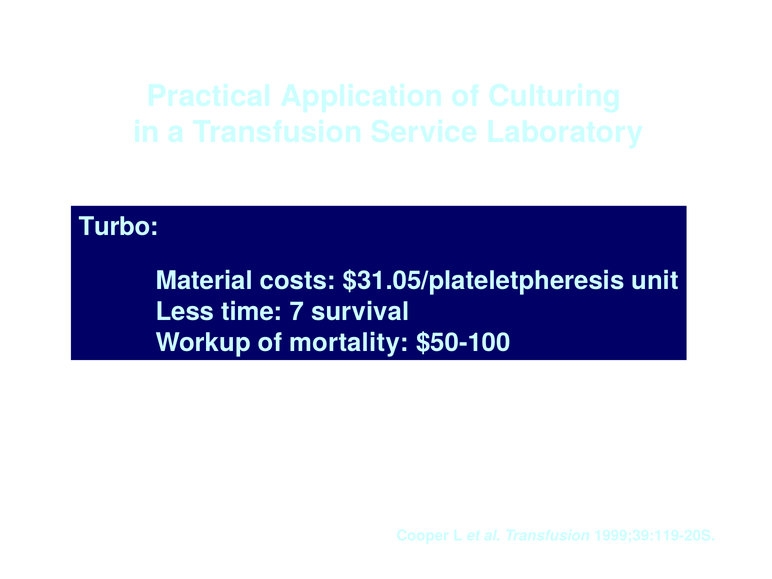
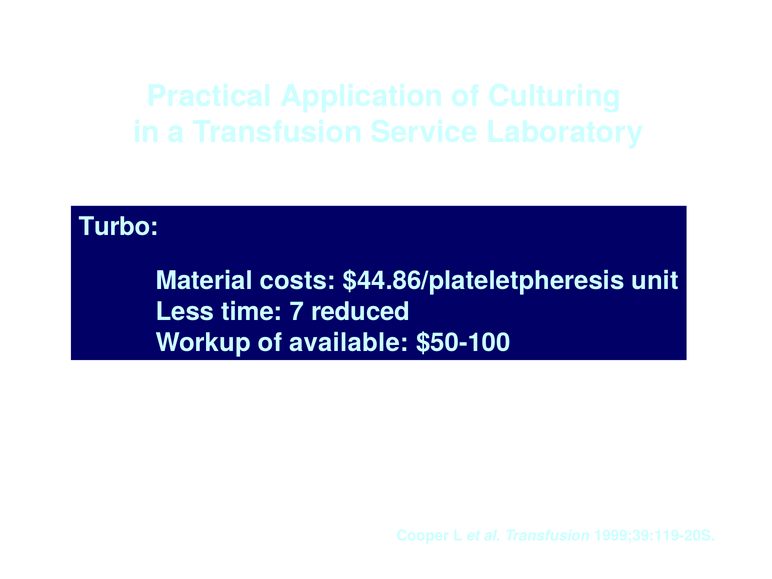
$31.05/plateletpheresis: $31.05/plateletpheresis -> $44.86/plateletpheresis (484, 281)
survival: survival -> reduced (361, 312)
mortality: mortality -> available (349, 343)
